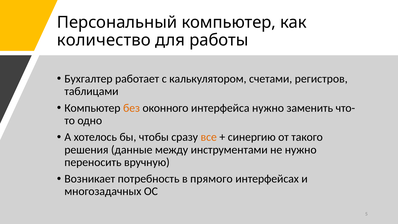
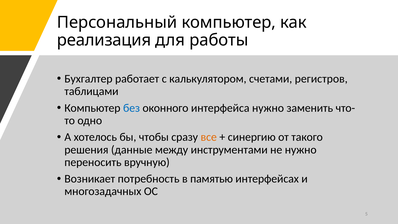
количество: количество -> реализация (104, 40)
без colour: orange -> blue (132, 108)
прямого: прямого -> памятью (212, 179)
